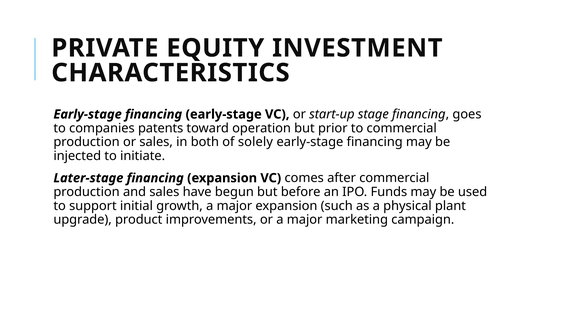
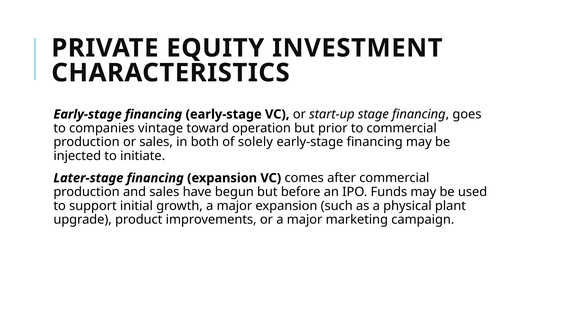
patents: patents -> vintage (161, 128)
